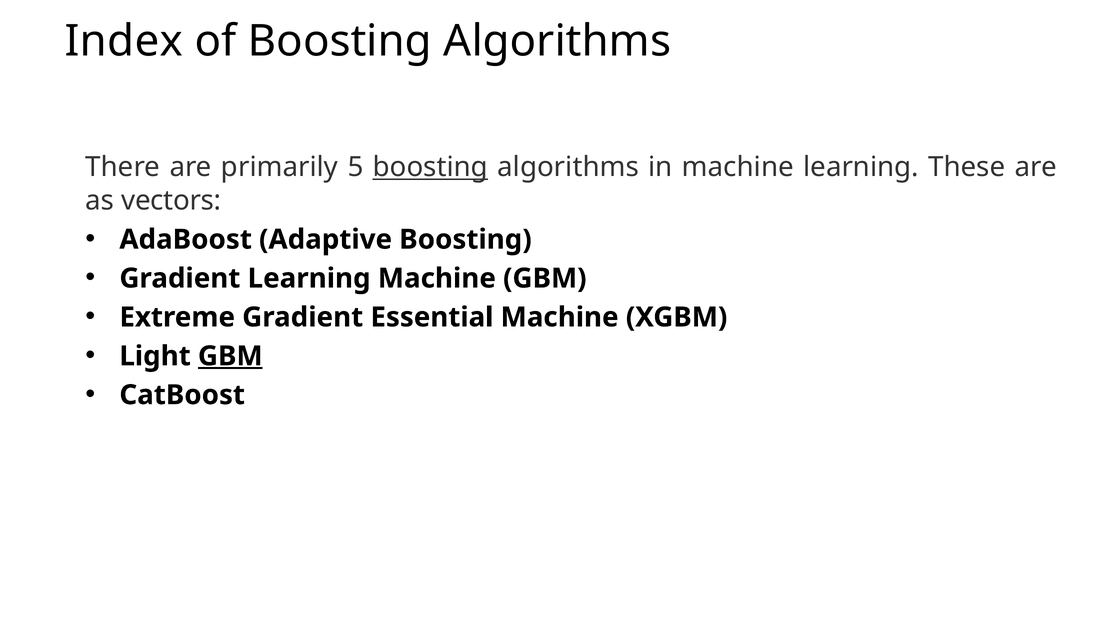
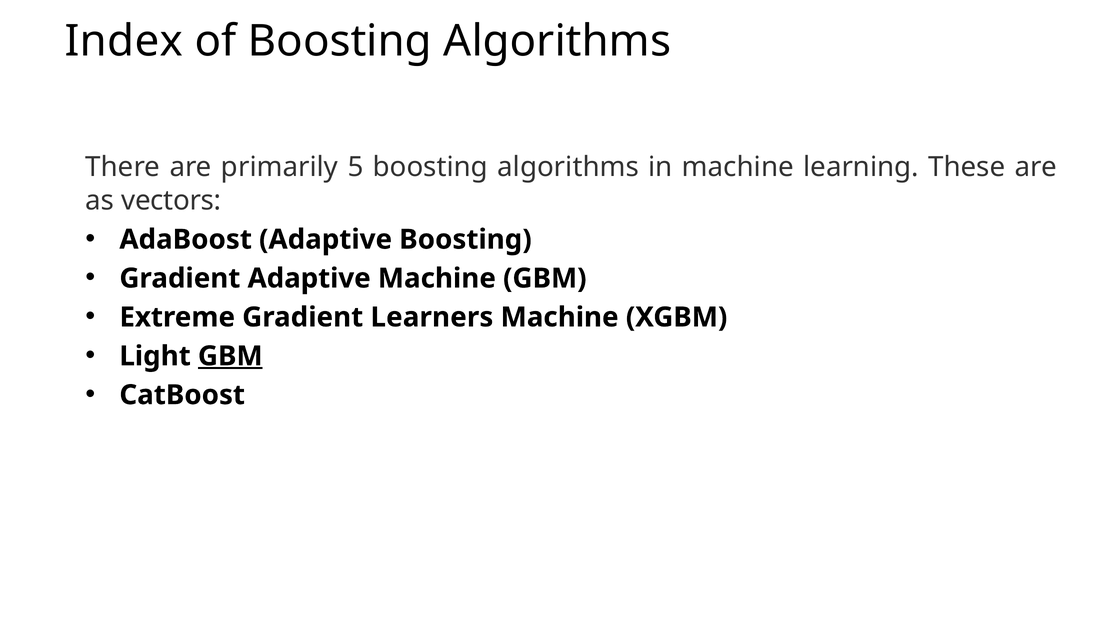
boosting underline: present -> none (430, 167)
Gradient Learning: Learning -> Adaptive (309, 278)
Essential: Essential -> Learners (432, 317)
